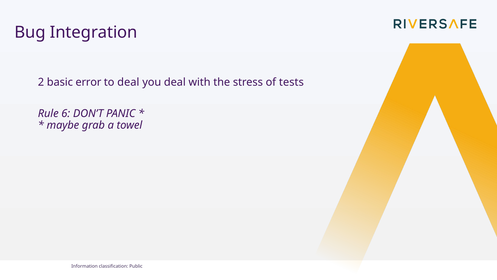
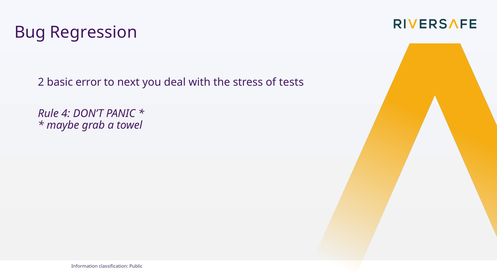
Integration: Integration -> Regression (94, 32)
to deal: deal -> next (128, 82)
6: 6 -> 4 (66, 113)
